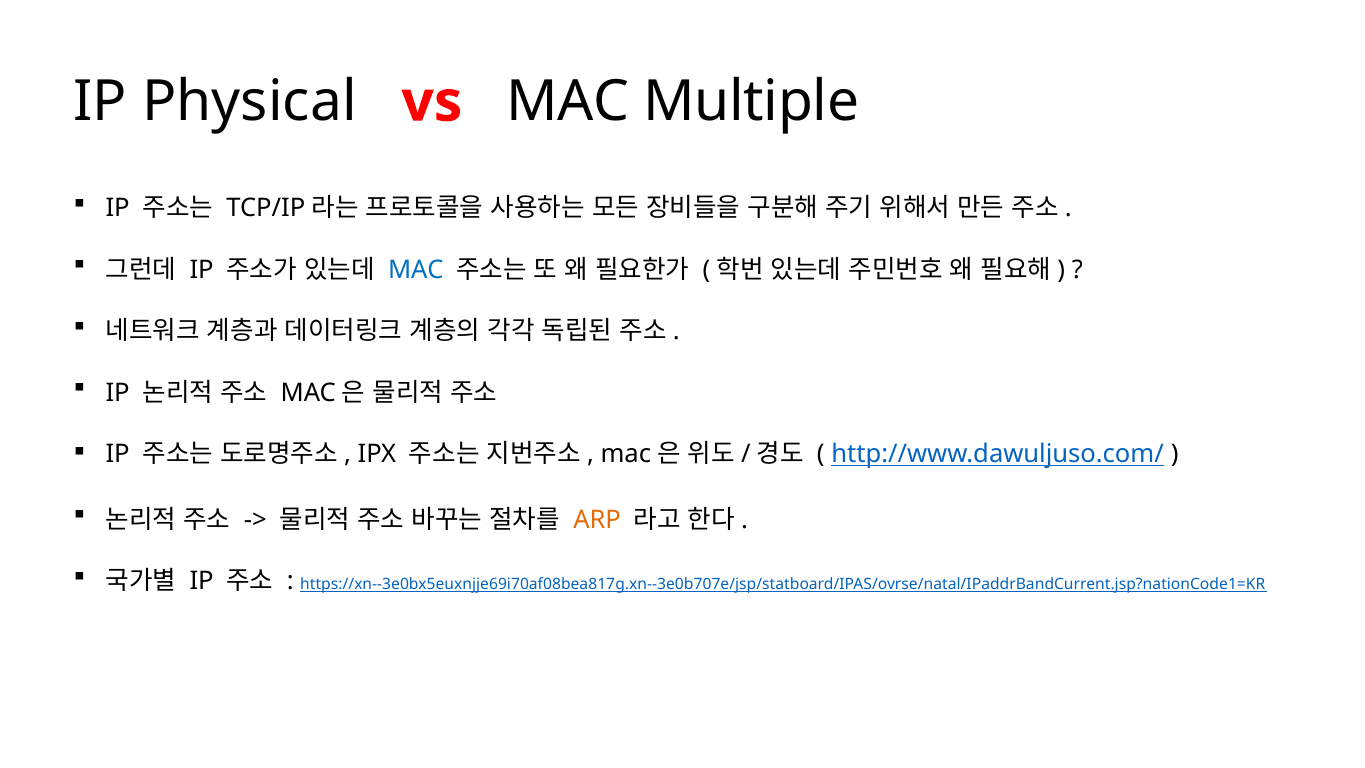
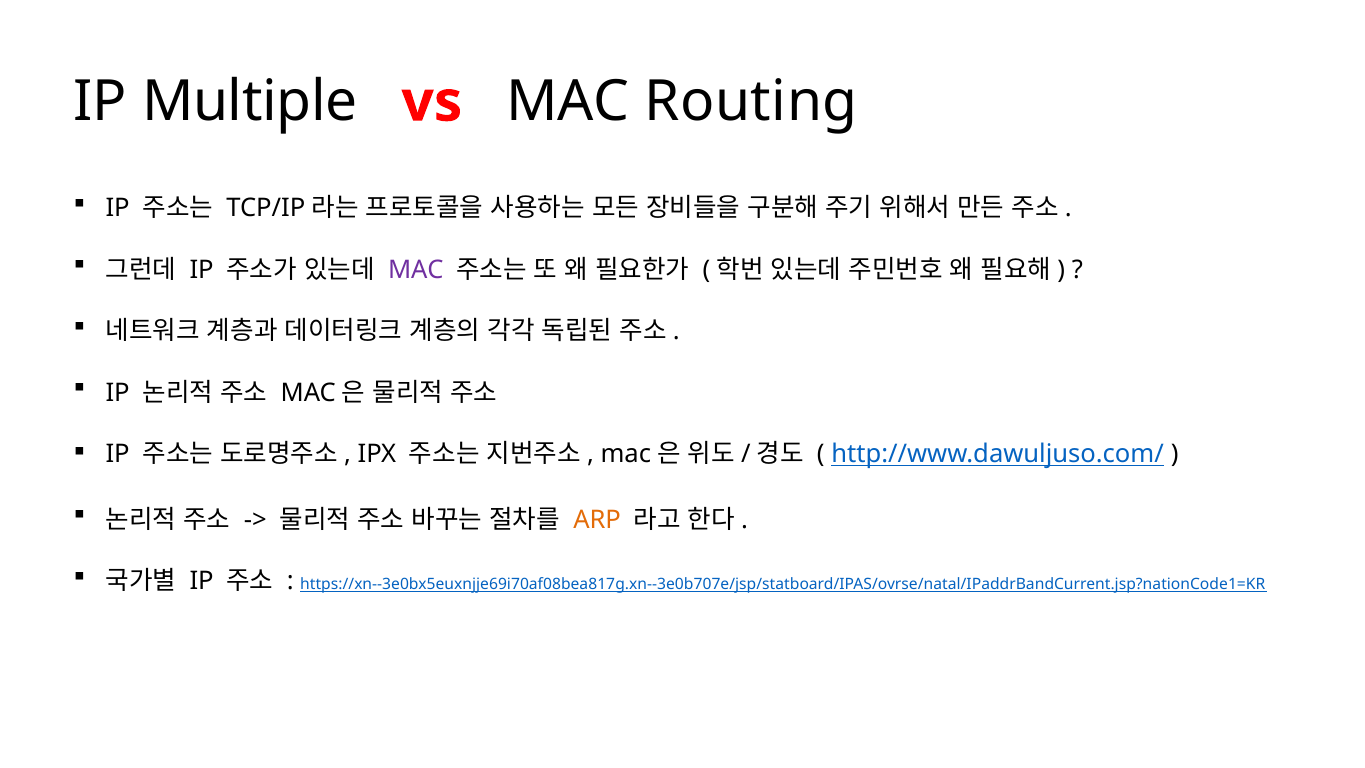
Physical: Physical -> Multiple (250, 102)
Multiple: Multiple -> Routing (751, 102)
MAC colour: blue -> purple (416, 270)
